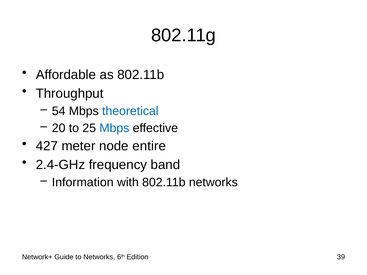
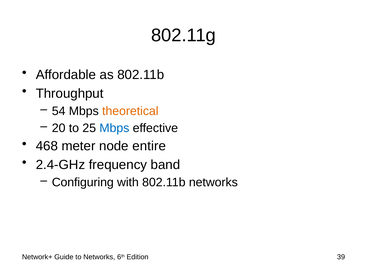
theoretical colour: blue -> orange (130, 111)
427: 427 -> 468 (47, 146)
Information: Information -> Configuring (83, 182)
